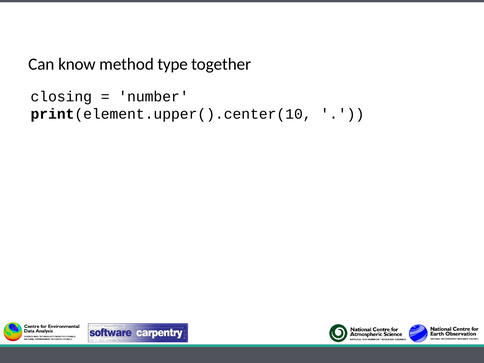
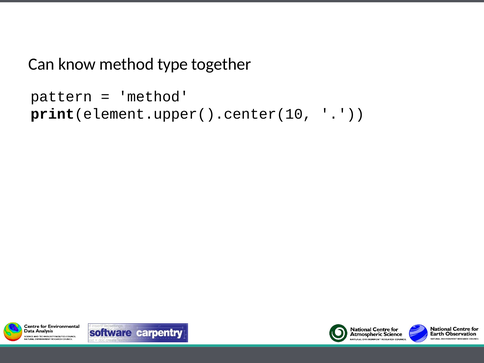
closing: closing -> pattern (61, 97)
number: number -> method (153, 97)
